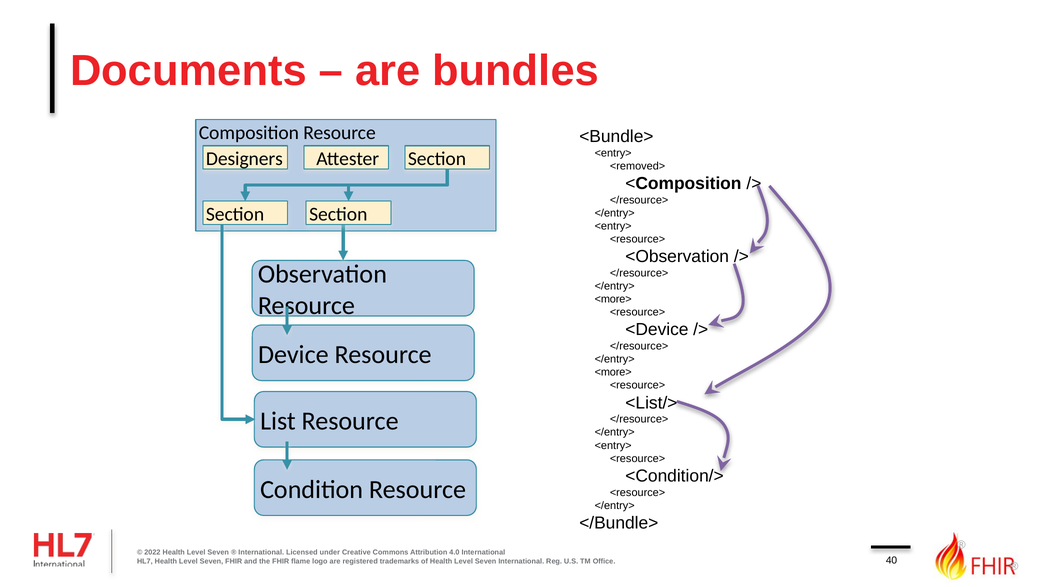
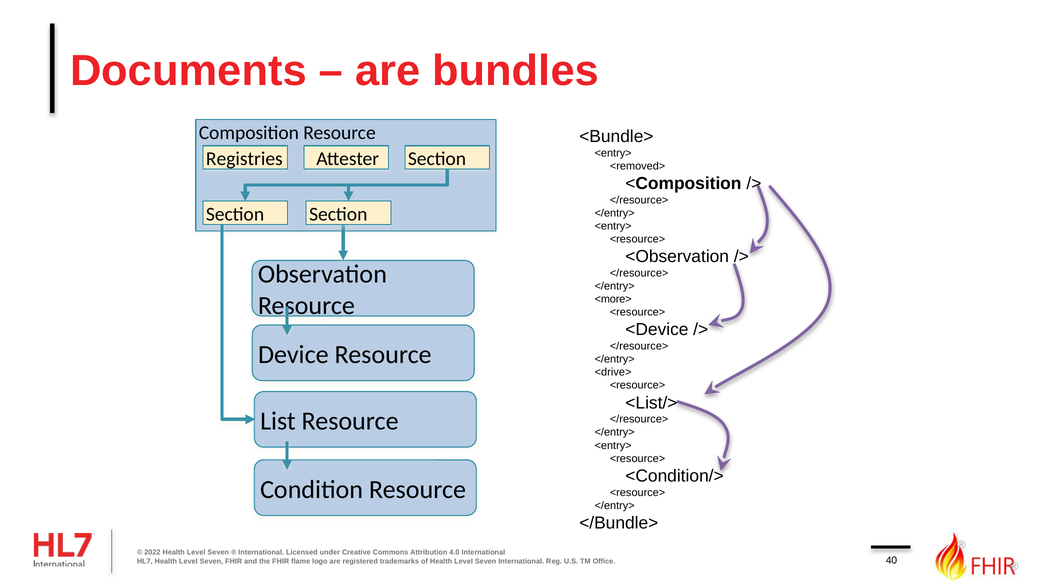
Designers: Designers -> Registries (244, 159)
<more>: <more> -> <drive> (613, 372)
